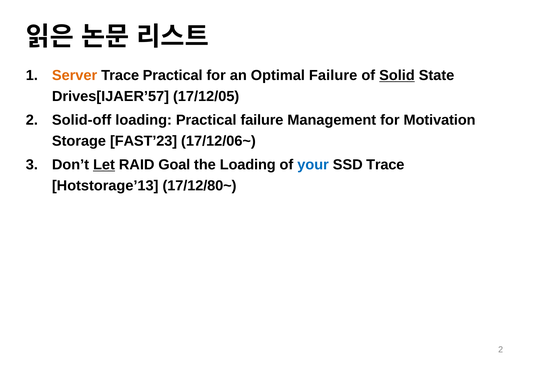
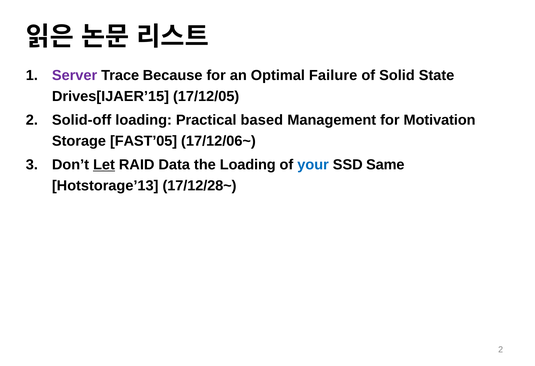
Server colour: orange -> purple (75, 75)
Trace Practical: Practical -> Because (173, 75)
Solid underline: present -> none (397, 75)
Drives[IJAER’57: Drives[IJAER’57 -> Drives[IJAER’15 (110, 96)
Practical failure: failure -> based (262, 120)
FAST’23: FAST’23 -> FAST’05 (144, 141)
Goal: Goal -> Data (174, 165)
SSD Trace: Trace -> Same (385, 165)
17/12/80~: 17/12/80~ -> 17/12/28~ (199, 186)
